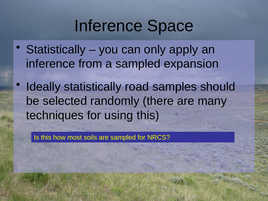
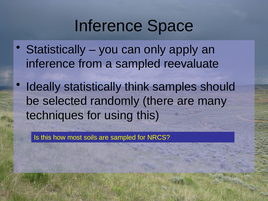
expansion: expansion -> reevaluate (191, 64)
road: road -> think (137, 87)
